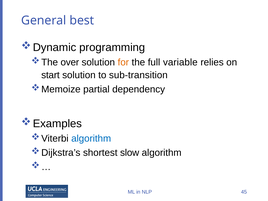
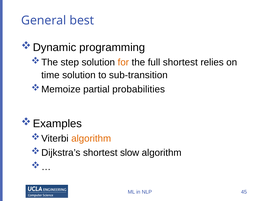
over: over -> step (70, 62)
full variable: variable -> shortest (180, 62)
start: start -> time (50, 75)
dependency: dependency -> probabilities (139, 89)
algorithm colour: blue -> orange (91, 139)
